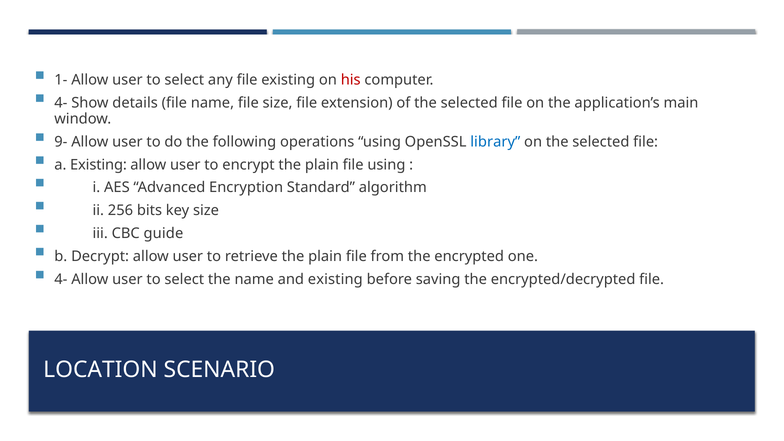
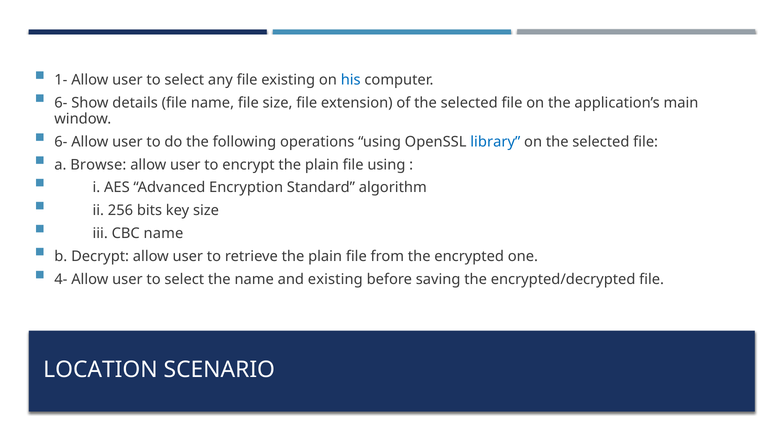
his colour: red -> blue (351, 80)
4-: 4- -> 6- (61, 103)
9-: 9- -> 6- (61, 142)
a Existing: Existing -> Browse (98, 165)
CBC guide: guide -> name (163, 233)
